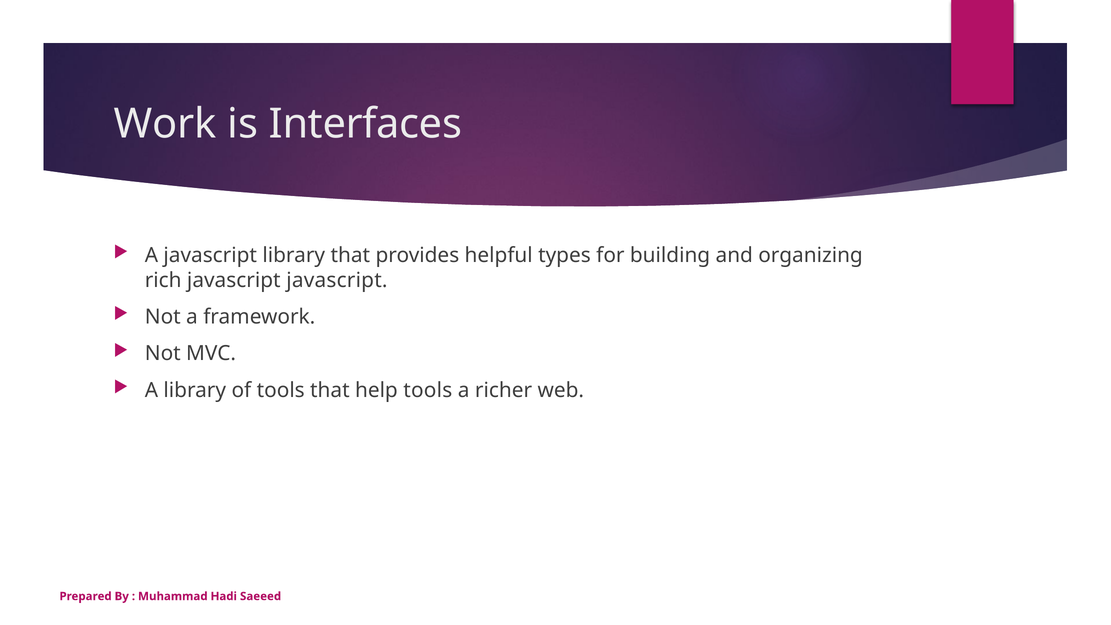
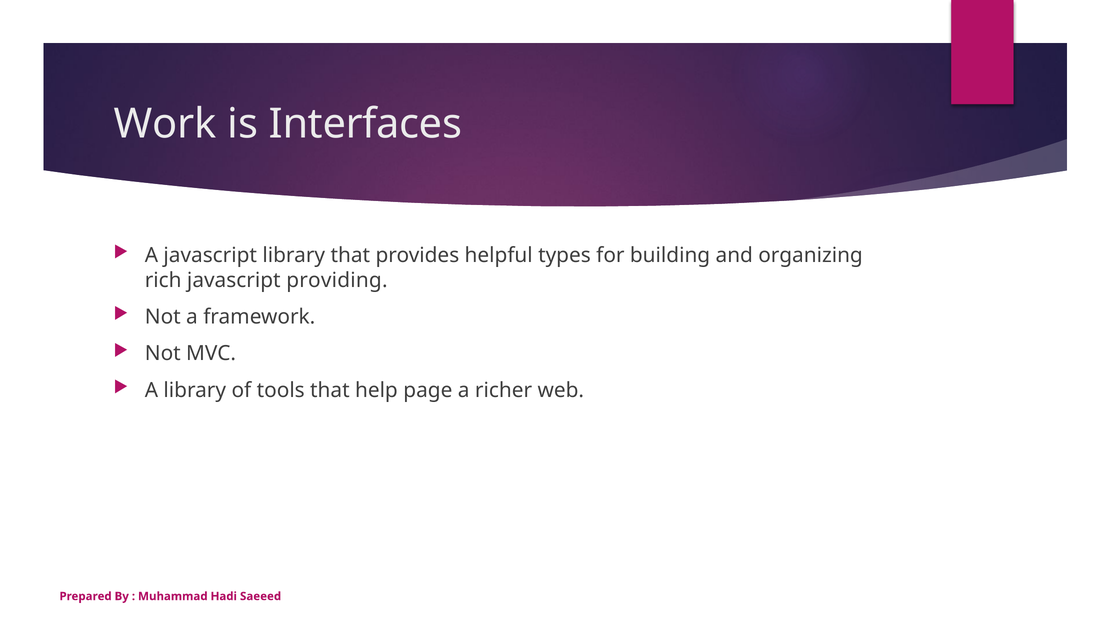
javascript javascript: javascript -> providing (337, 280)
help tools: tools -> page (428, 390)
